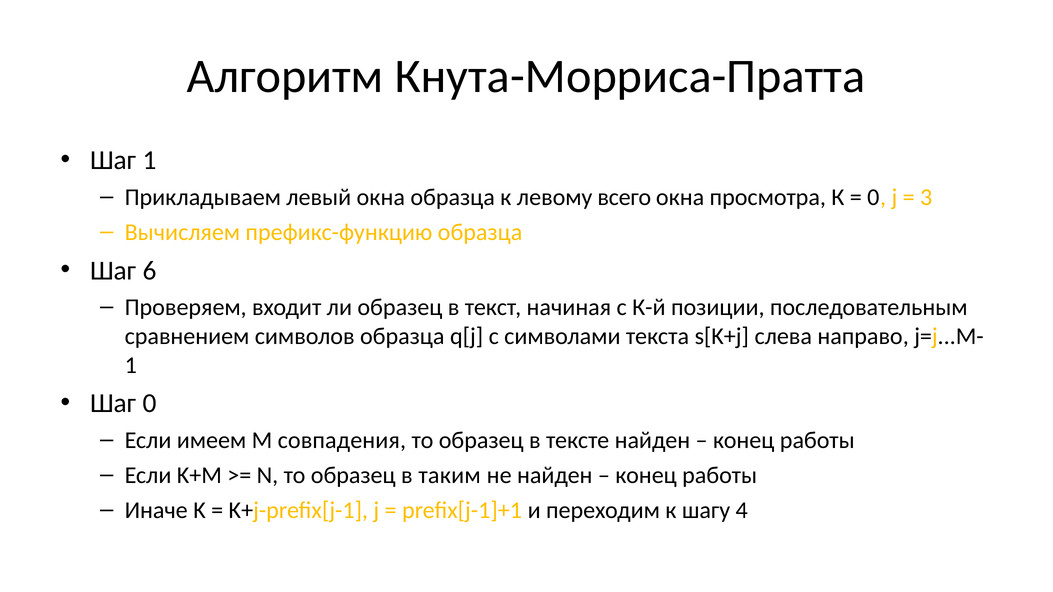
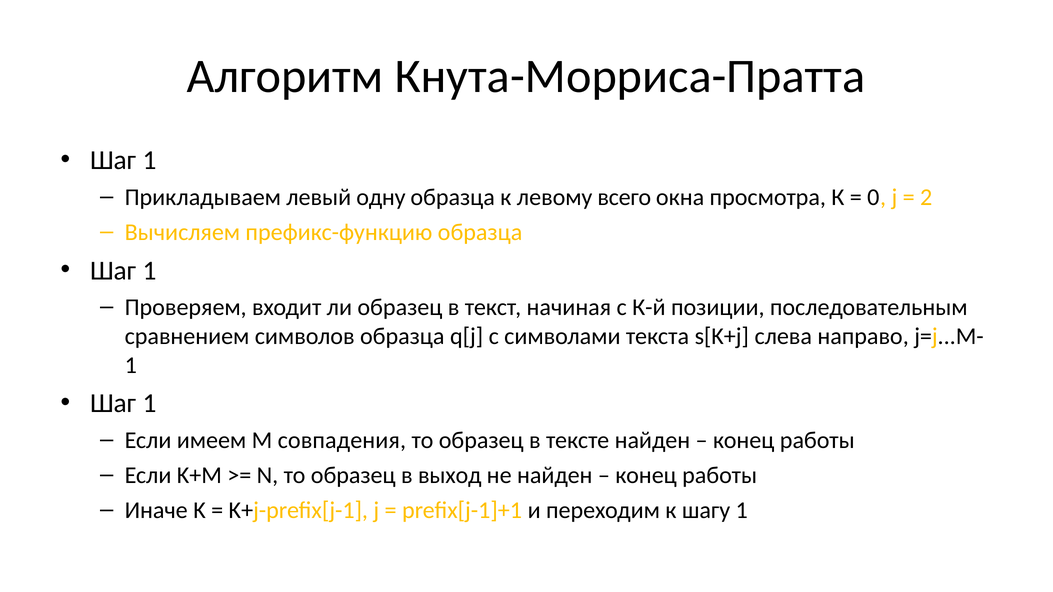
левый окна: окна -> одну (381, 197)
3: 3 -> 2 (926, 197)
6: 6 -> 1 (150, 271)
0: 0 -> 1 (150, 404)
таким: таким -> выход (450, 476)
шагу 4: 4 -> 1 (742, 511)
